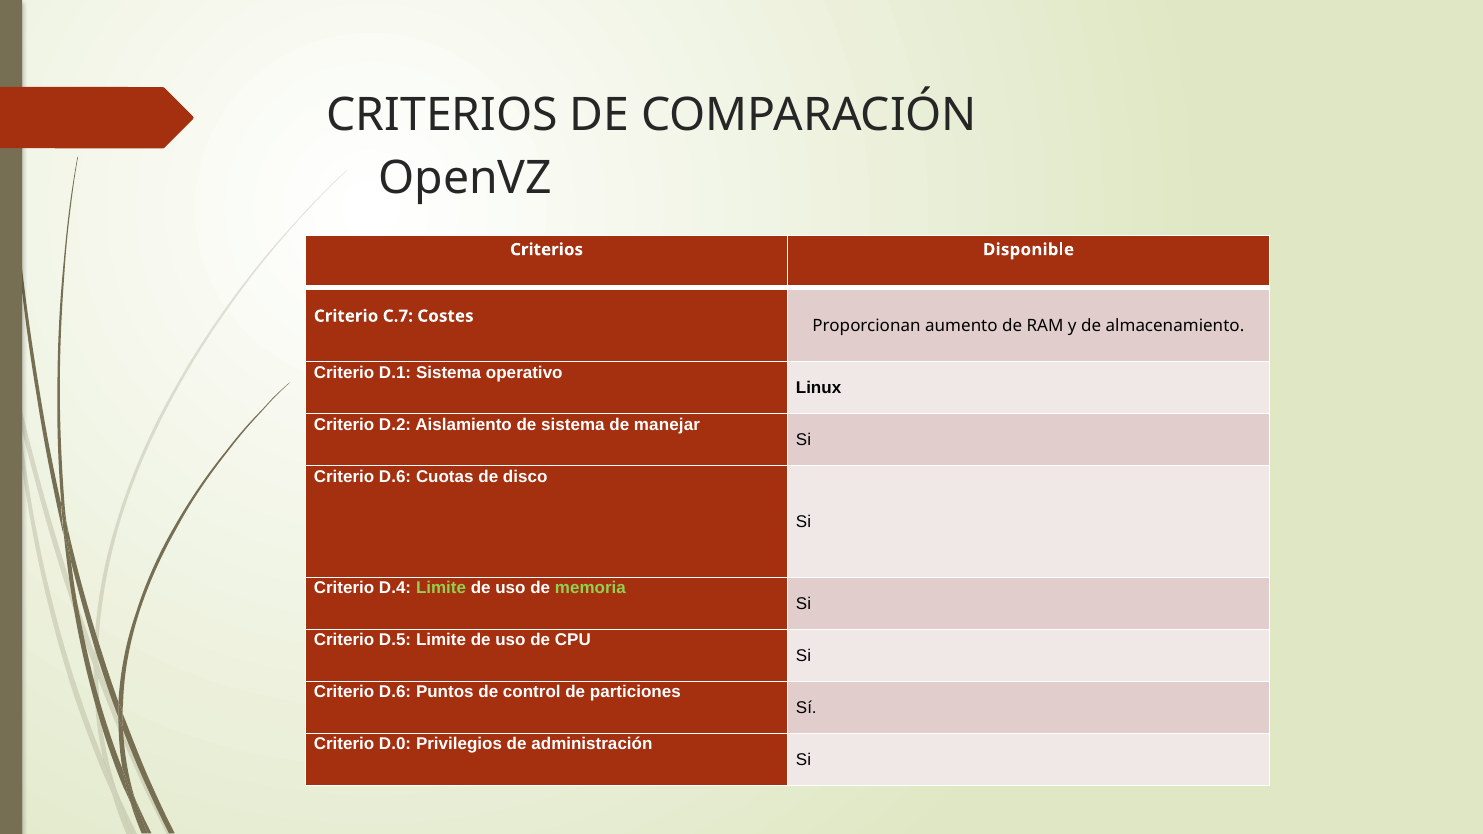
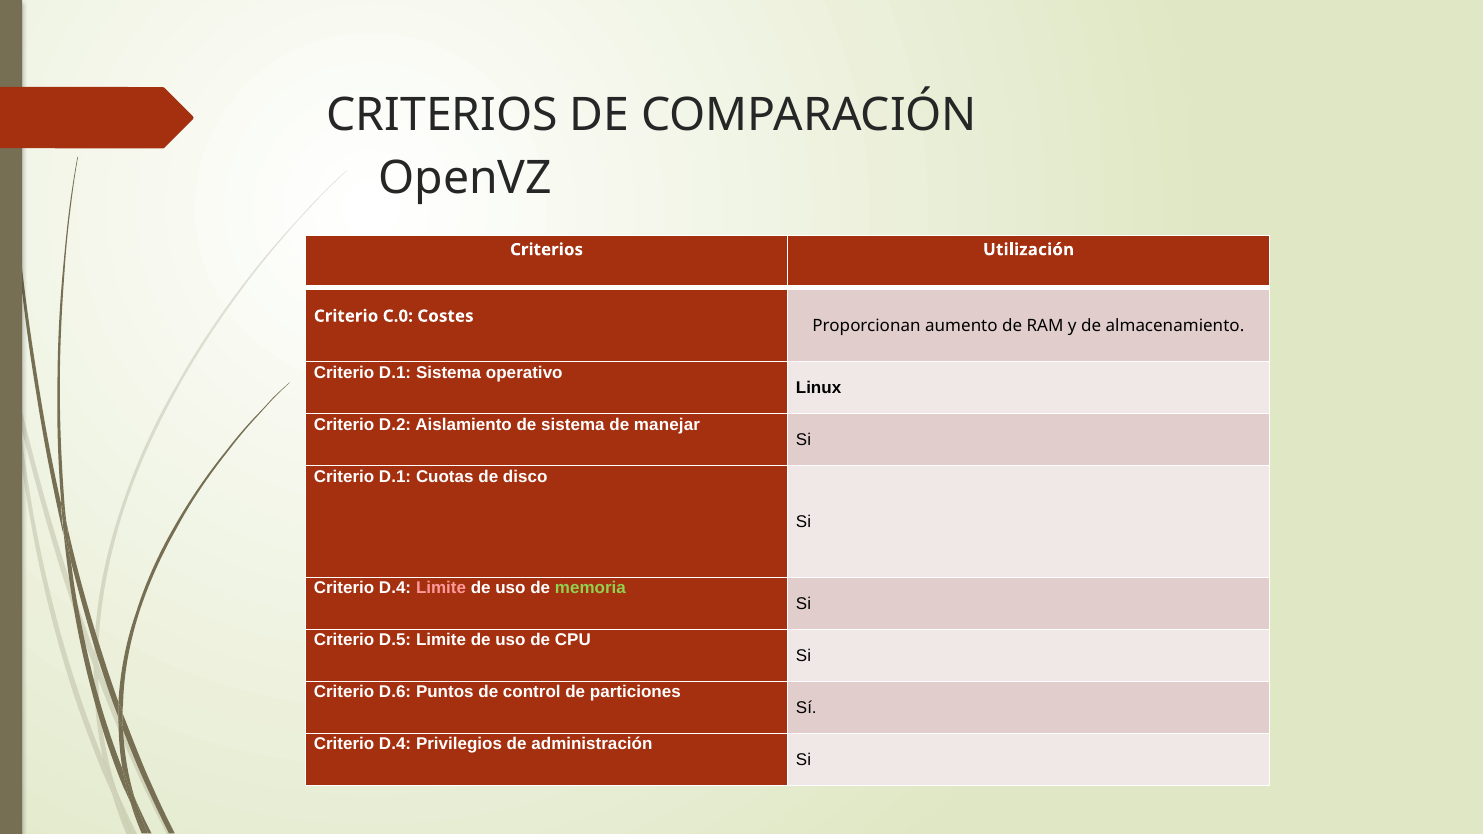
Disponible: Disponible -> Utilización (1029, 250)
C.7: C.7 -> C.0 (398, 316)
D.6: D.6 -> D.1 (395, 477)
Limite colour: light green -> pink (441, 588)
D.0: D.0 -> D.4 (395, 745)
